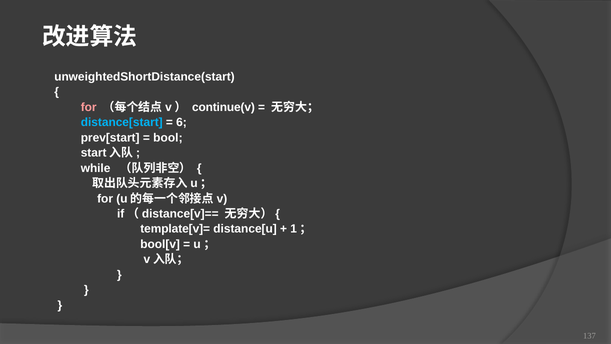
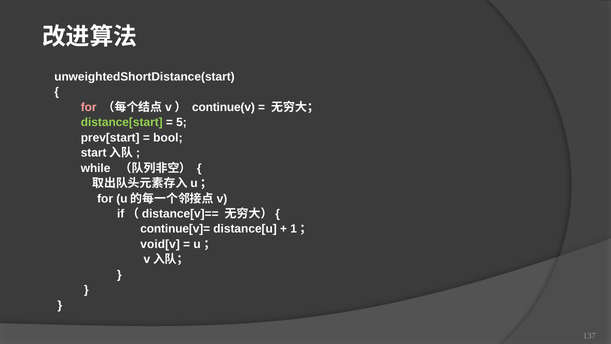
distance[start colour: light blue -> light green (122, 122)
6: 6 -> 5 (182, 122)
template[v]=: template[v]= -> continue[v]= (175, 229)
bool[v: bool[v -> void[v (160, 244)
